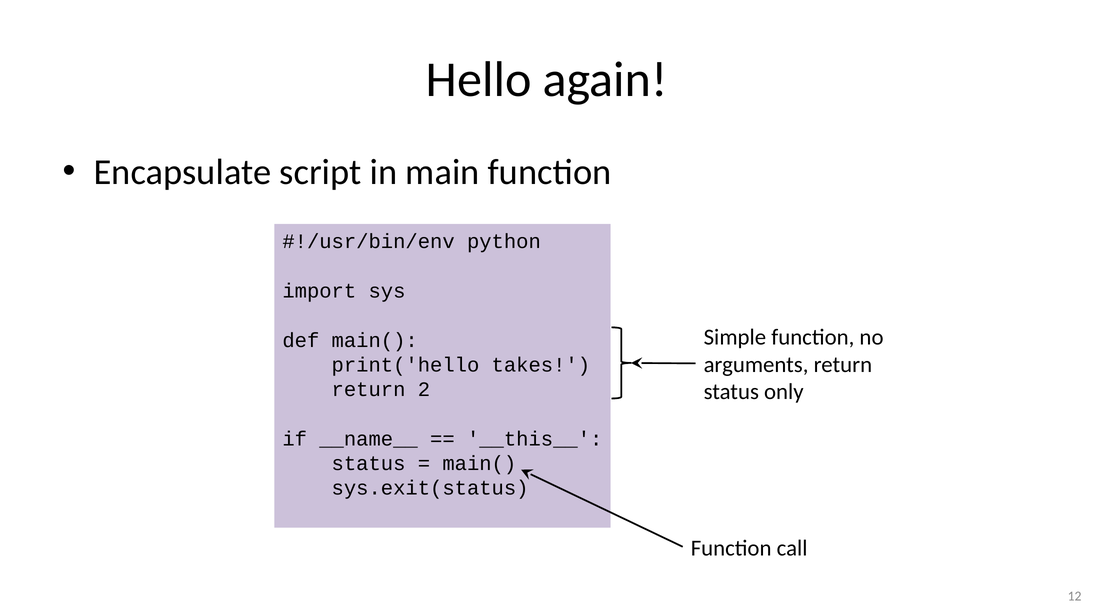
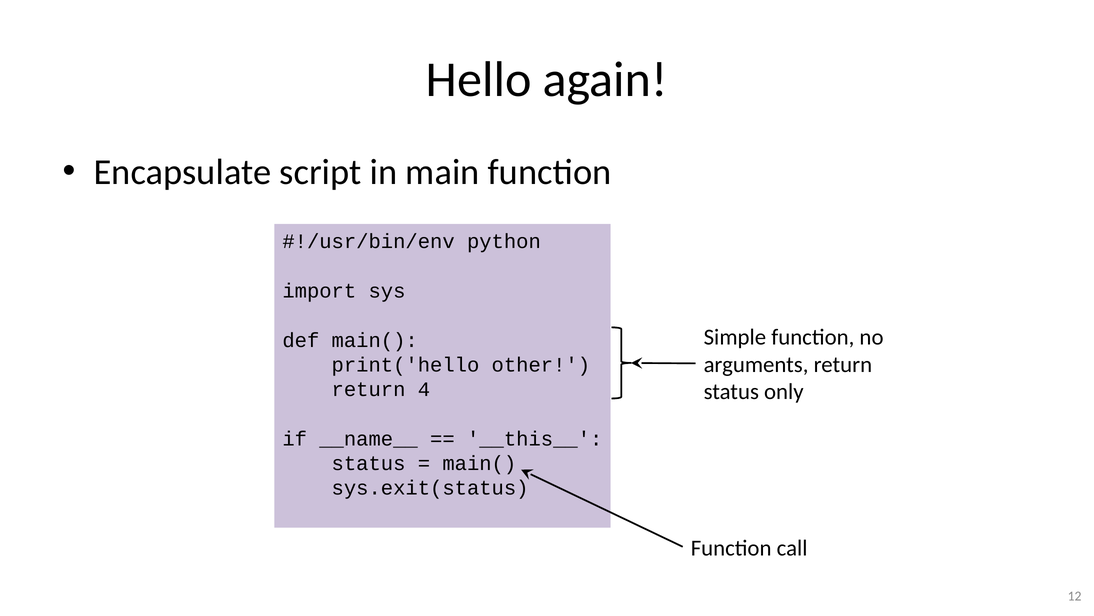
takes: takes -> other (541, 365)
2: 2 -> 4 (424, 389)
